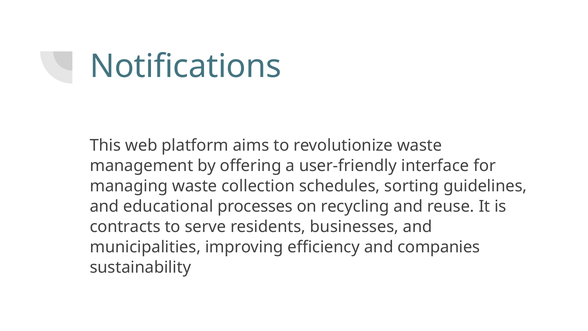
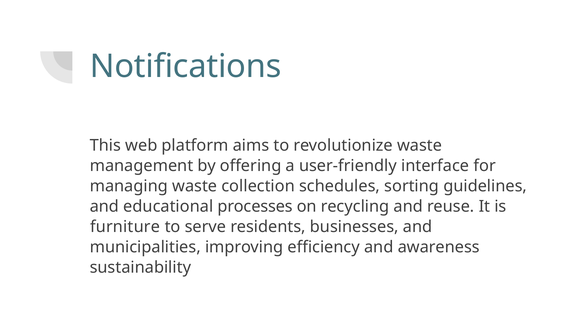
contracts: contracts -> furniture (125, 227)
companies: companies -> awareness (439, 247)
